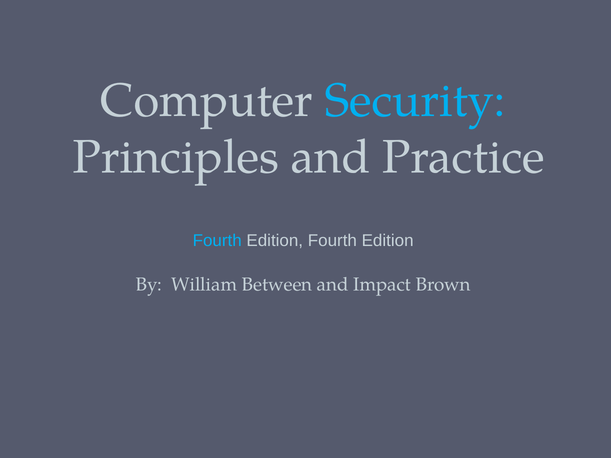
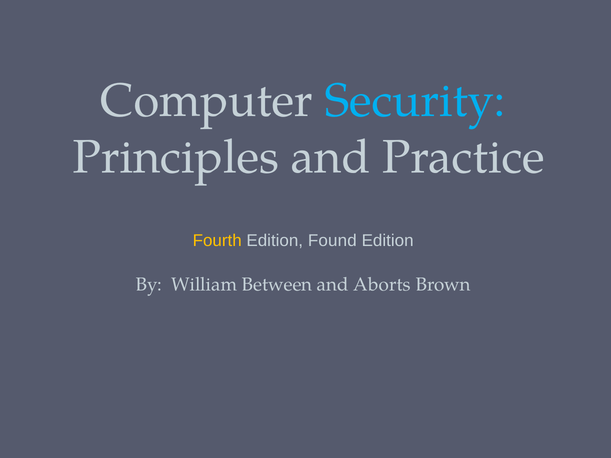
Fourth colour: light blue -> yellow (217, 241)
Edition Fourth: Fourth -> Found (332, 241)
Impact: Impact -> Aborts (382, 285)
